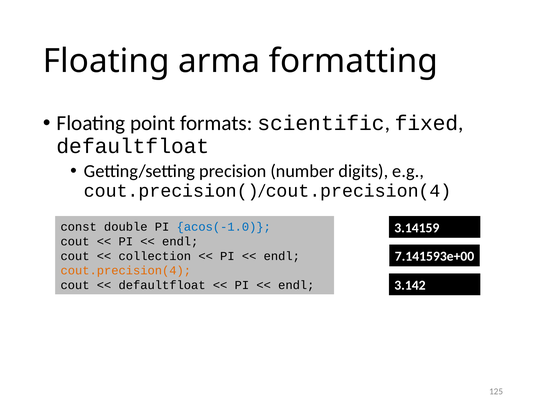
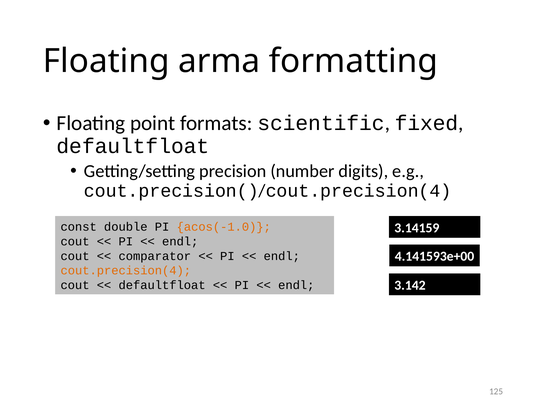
acos(-1.0 colour: blue -> orange (224, 227)
7.141593e+00: 7.141593e+00 -> 4.141593e+00 (434, 256)
collection: collection -> comparator (155, 256)
